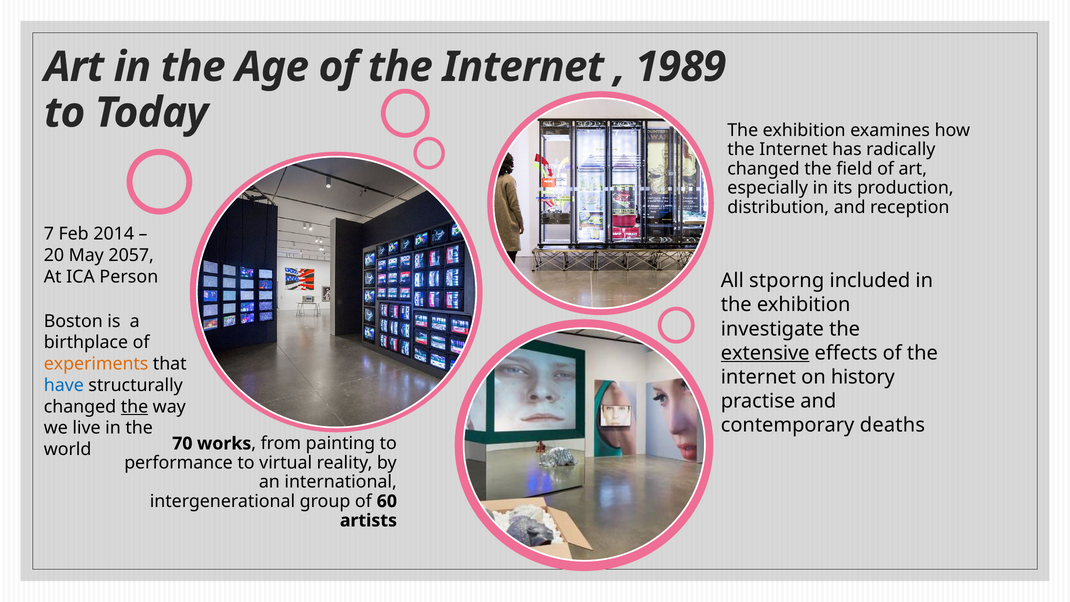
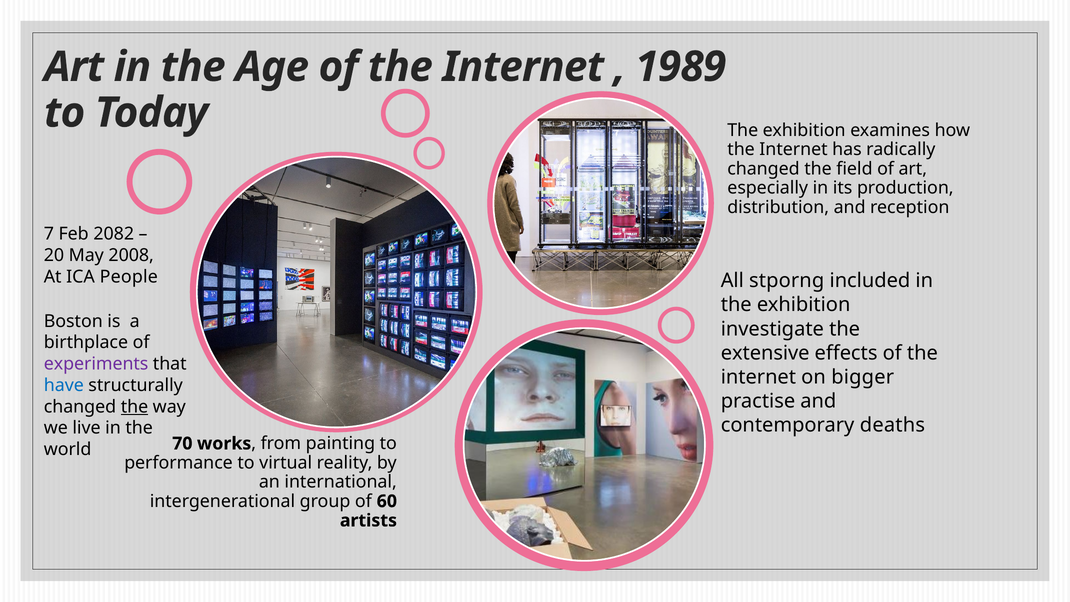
2014: 2014 -> 2082 (114, 234)
2057: 2057 -> 2008 (131, 255)
Person: Person -> People (129, 277)
extensive underline: present -> none (765, 353)
experiments colour: orange -> purple (96, 364)
history: history -> bigger (863, 377)
